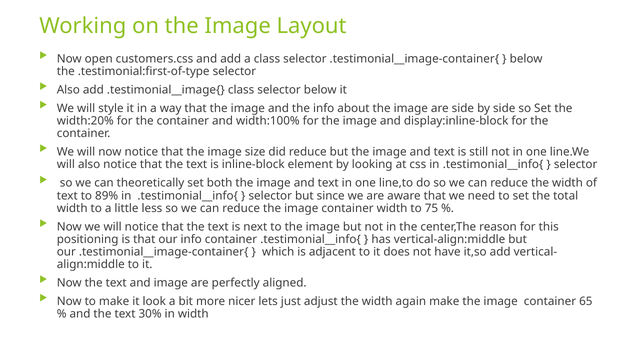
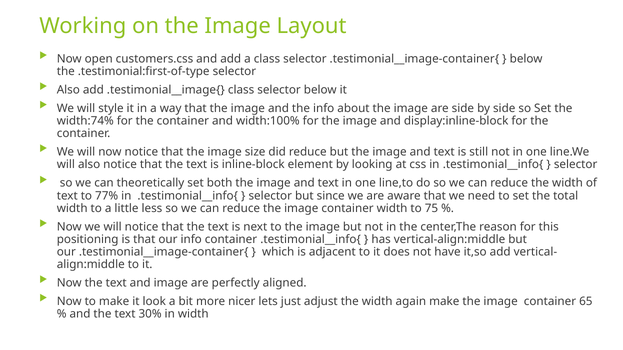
width:20%: width:20% -> width:74% (85, 121)
89%: 89% -> 77% (107, 196)
